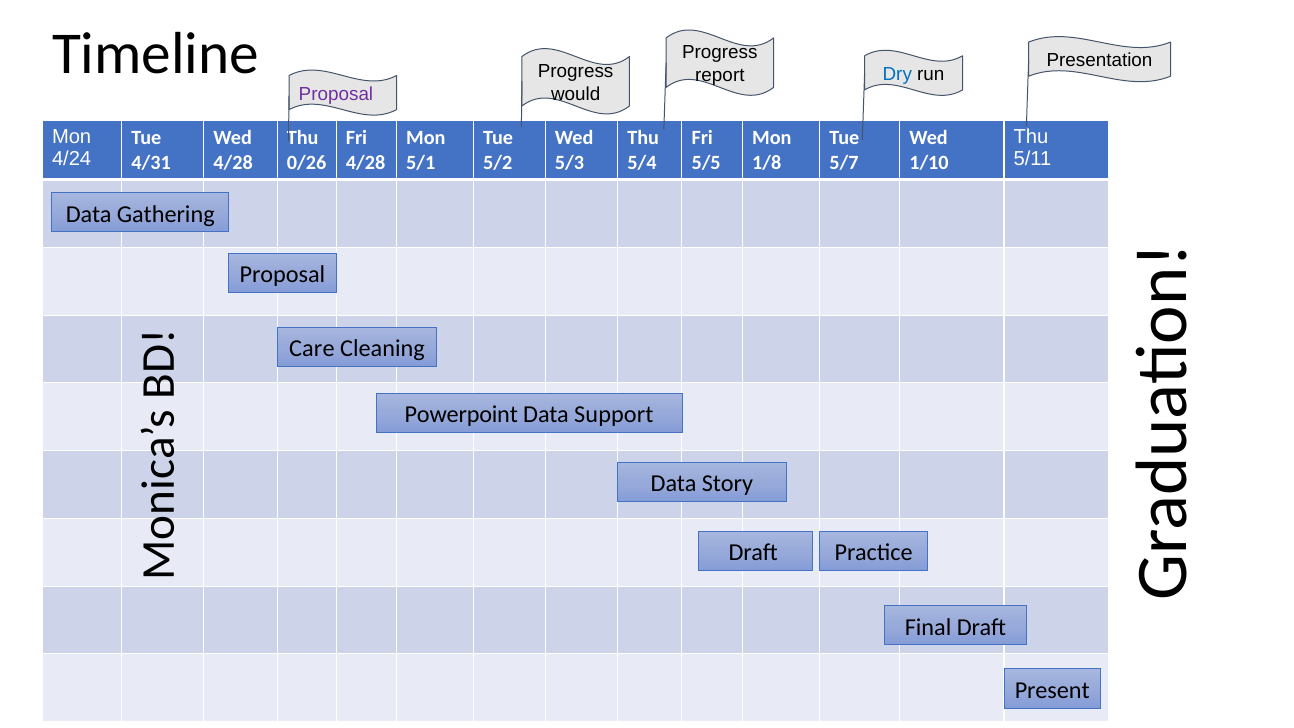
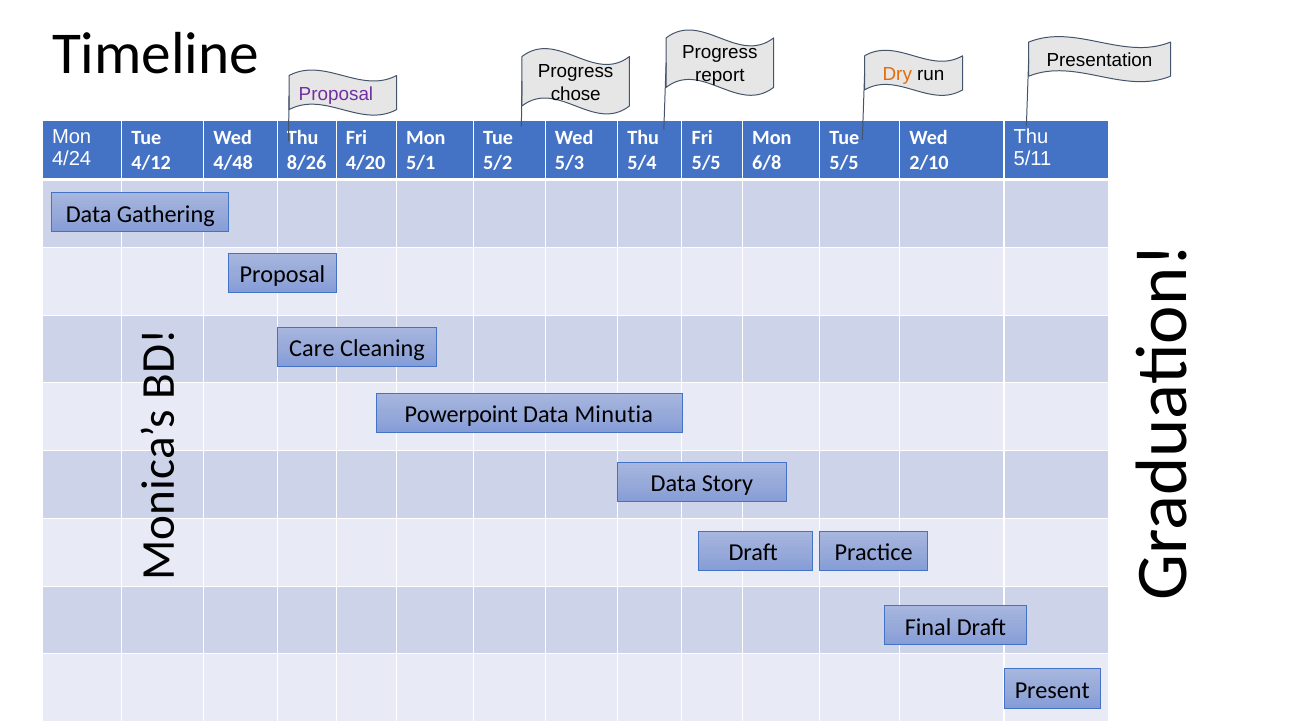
Dry colour: blue -> orange (897, 74)
would: would -> chose (576, 94)
4/31: 4/31 -> 4/12 (151, 162)
4/28: 4/28 -> 4/48 (233, 162)
0/26: 0/26 -> 8/26 (307, 162)
4/28: 4/28 -> 4/20 (366, 162)
1/8: 1/8 -> 6/8 (767, 162)
5/7: 5/7 -> 5/5 (844, 162)
1/10: 1/10 -> 2/10 (929, 162)
Support: Support -> Minutia (614, 415)
